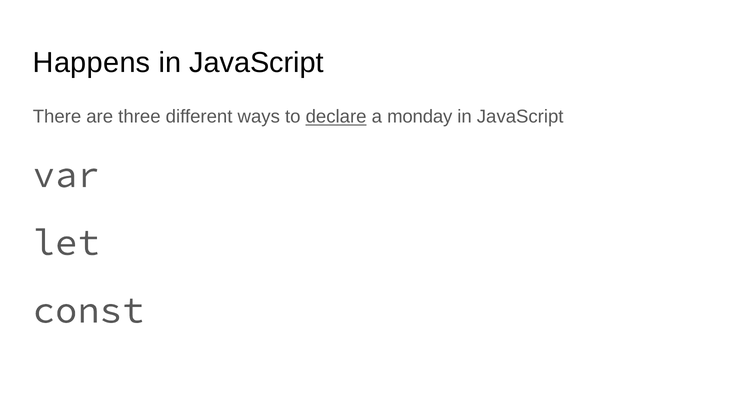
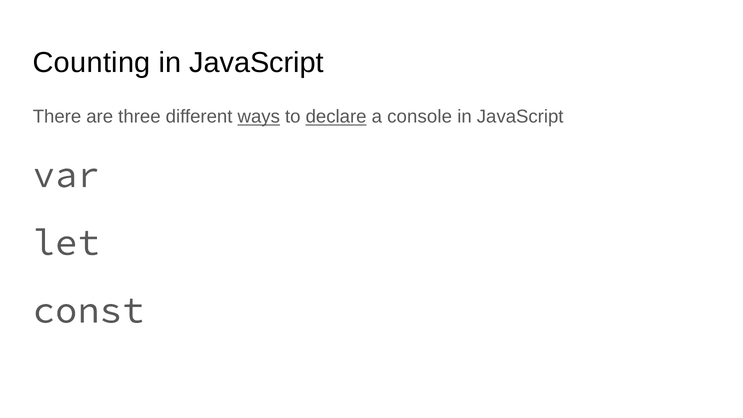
Happens: Happens -> Counting (92, 63)
ways underline: none -> present (259, 117)
monday: monday -> console (420, 117)
